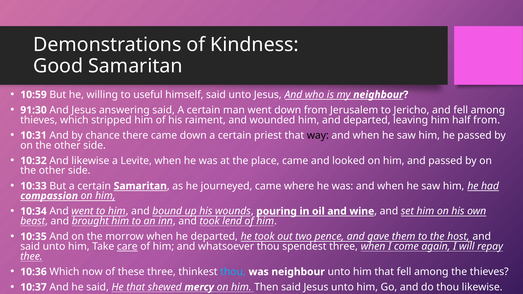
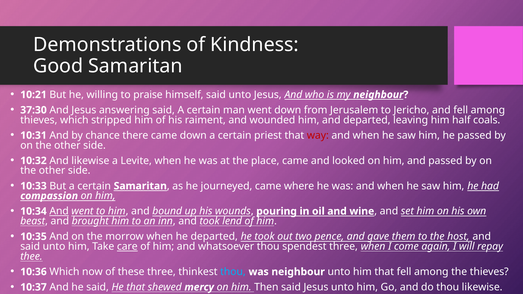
10:59: 10:59 -> 10:21 (34, 95)
useful: useful -> praise (148, 95)
91:30: 91:30 -> 37:30 (34, 110)
half from: from -> coals (487, 120)
way colour: black -> red (318, 135)
And underline: none -> present (59, 211)
